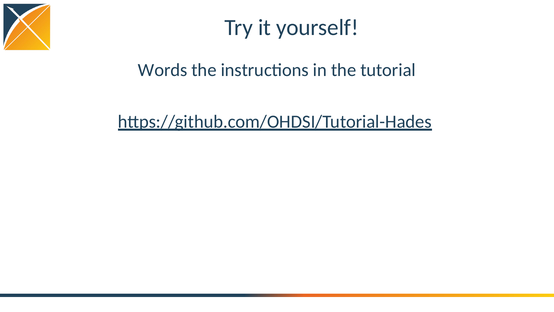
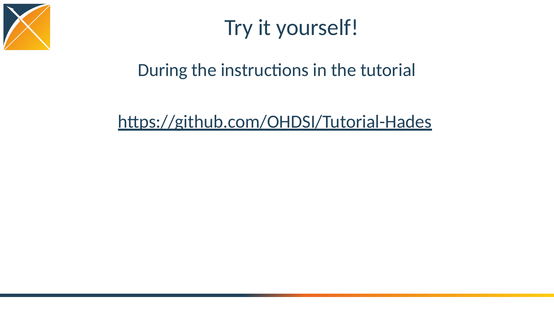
Words: Words -> During (163, 70)
